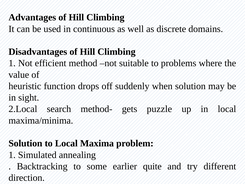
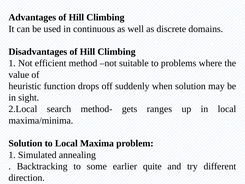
puzzle: puzzle -> ranges (159, 109)
